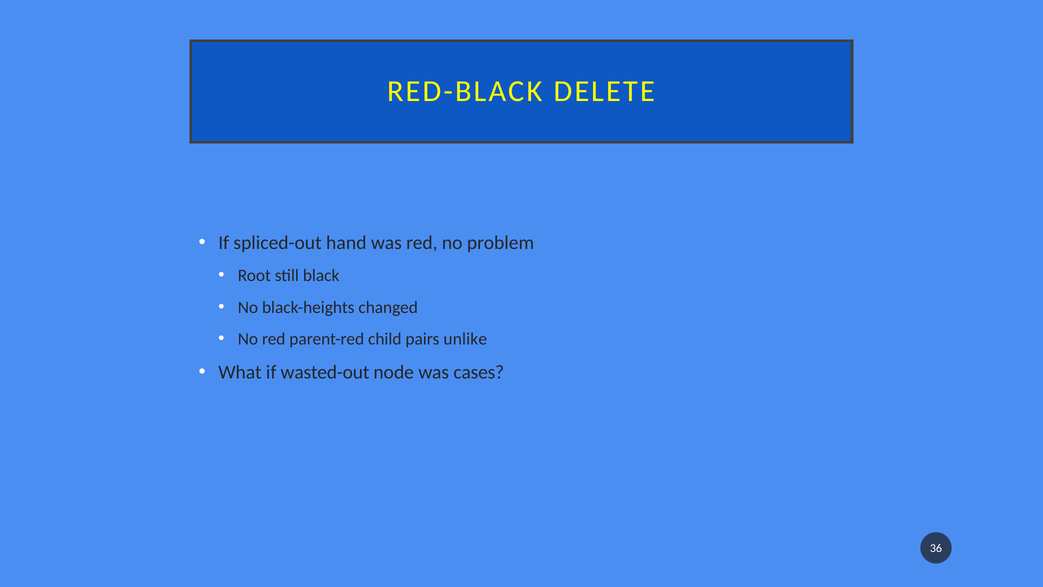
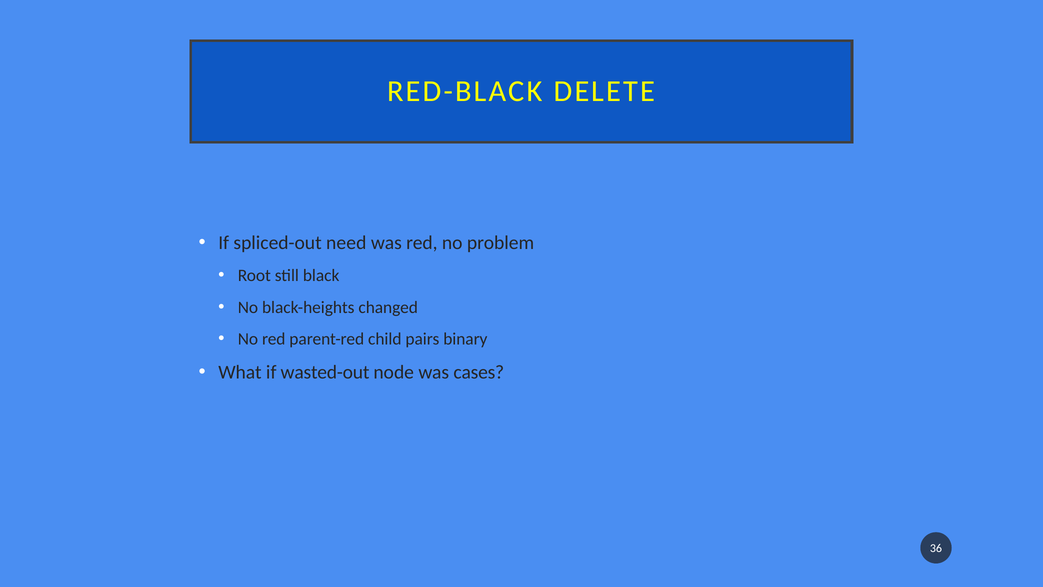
hand: hand -> need (346, 243)
unlike: unlike -> binary (465, 339)
